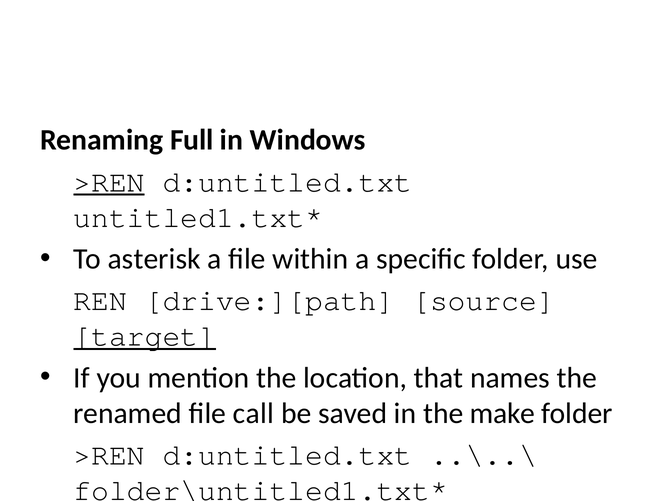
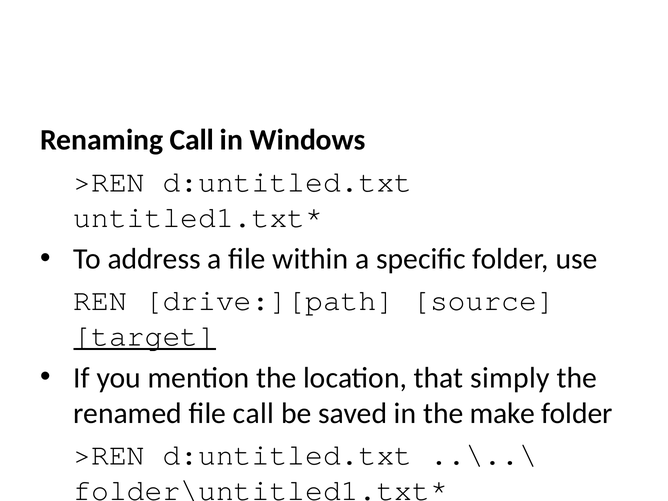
Renaming Full: Full -> Call (192, 140)
>REN underline: present -> none (109, 182)
asterisk: asterisk -> address (154, 259)
names: names -> simply (510, 378)
